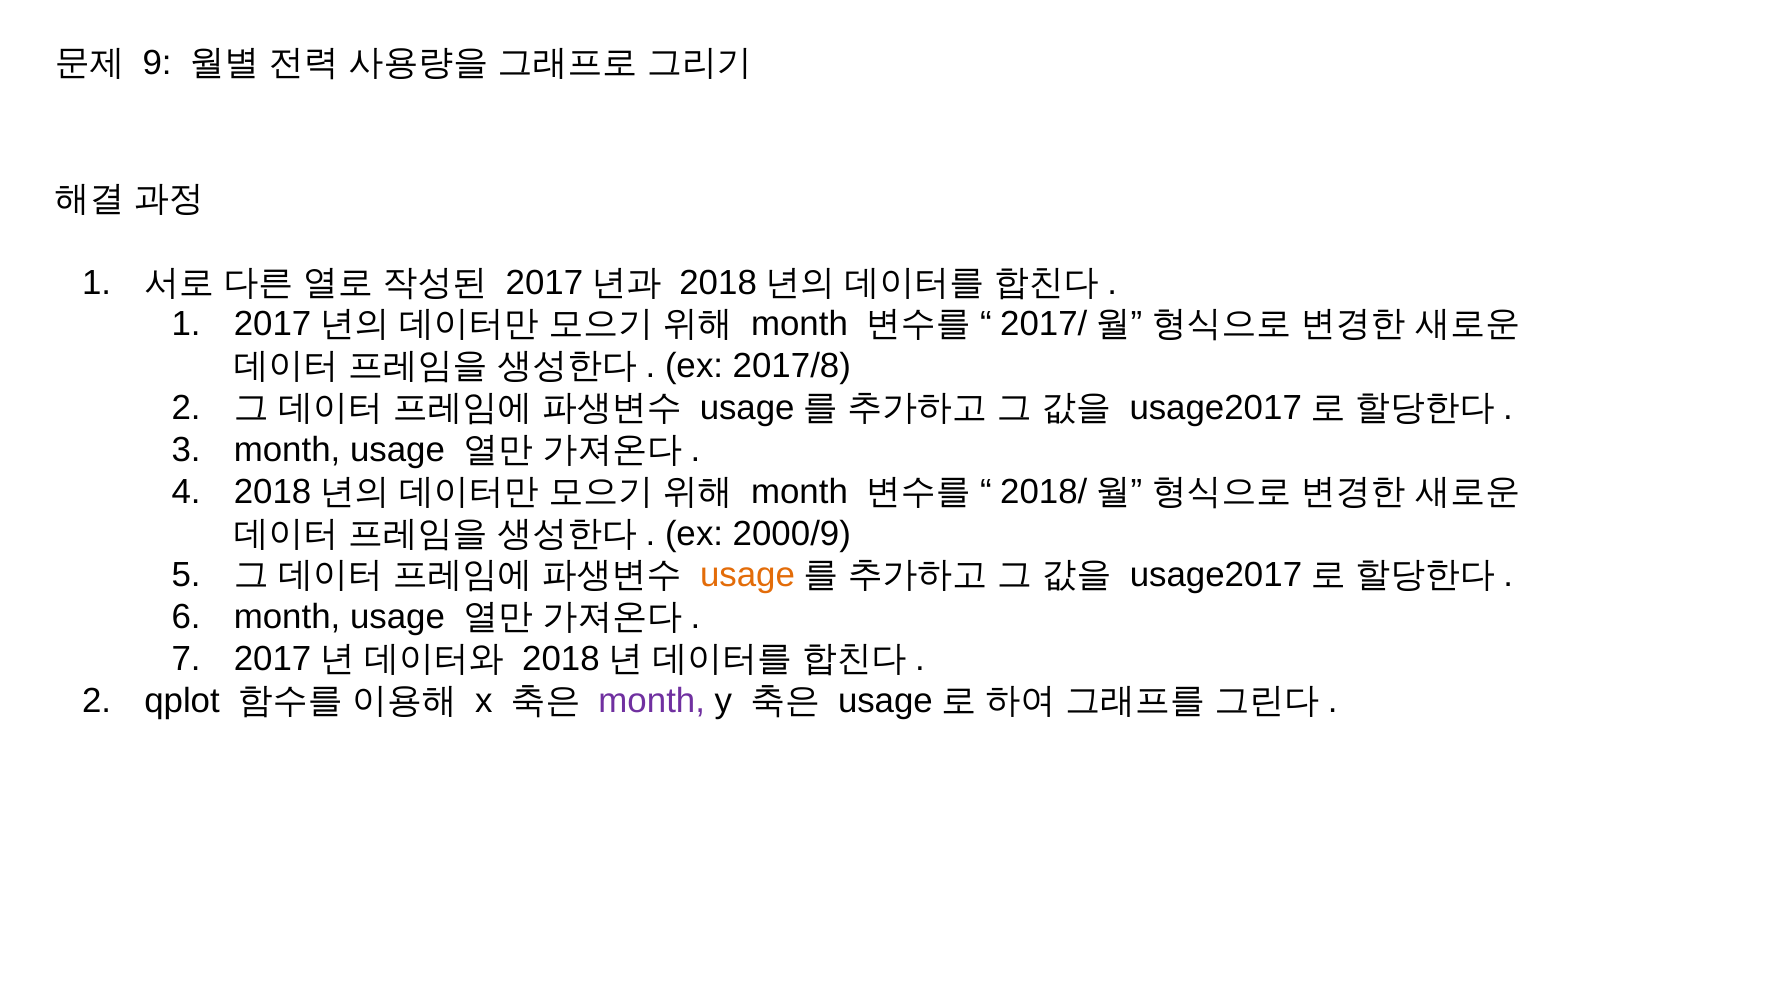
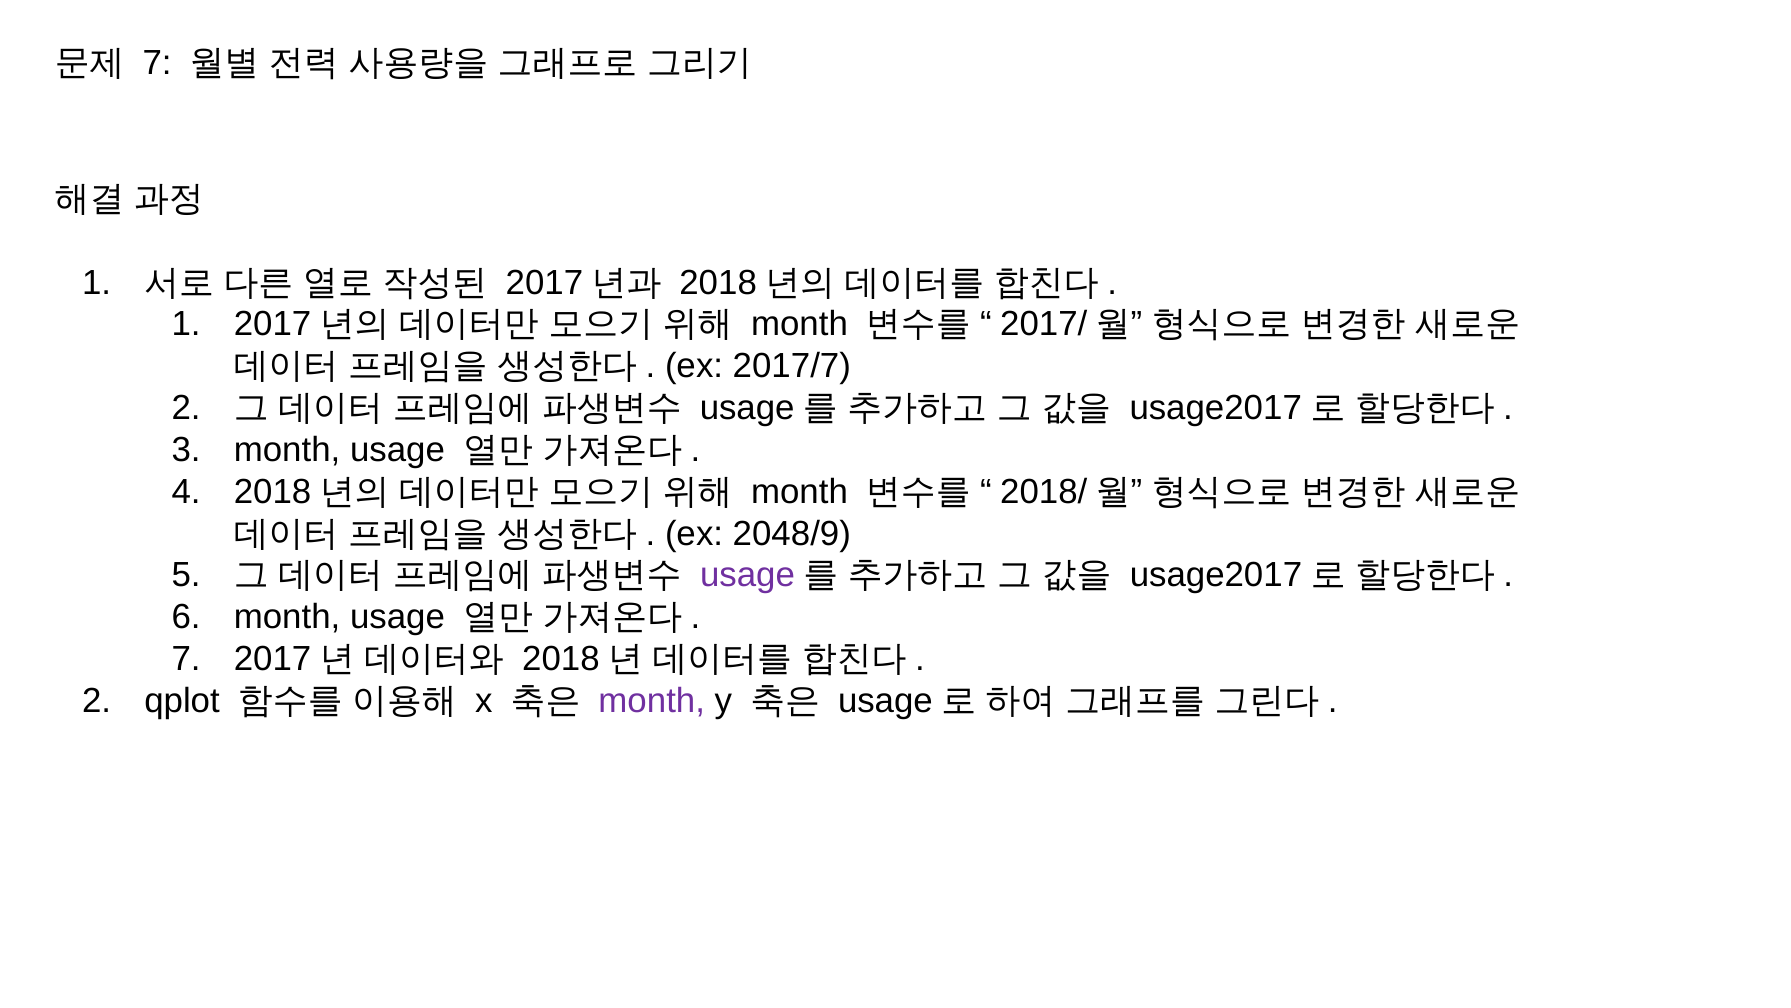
9: 9 -> 7 (157, 63)
2017/8: 2017/8 -> 2017/7 (792, 366)
2000/9: 2000/9 -> 2048/9 (792, 533)
usage colour: orange -> purple (747, 575)
